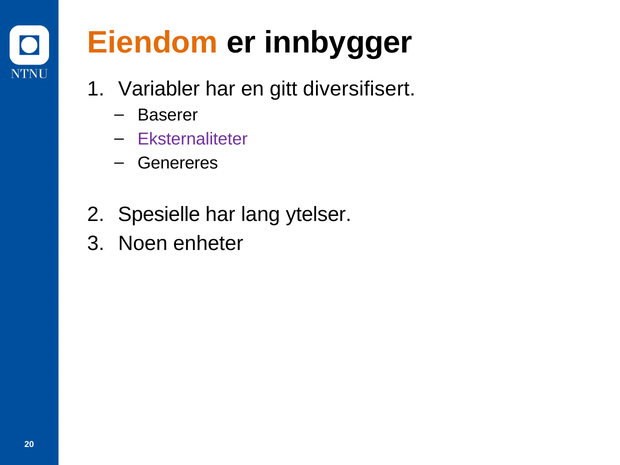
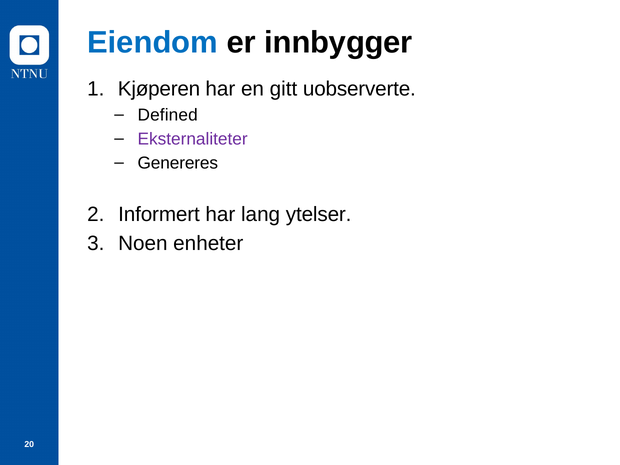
Eiendom colour: orange -> blue (153, 42)
Variabler: Variabler -> Kjøperen (159, 89)
diversifisert: diversifisert -> uobserverte (359, 89)
Baserer: Baserer -> Defined (168, 115)
Spesielle: Spesielle -> Informert (159, 214)
